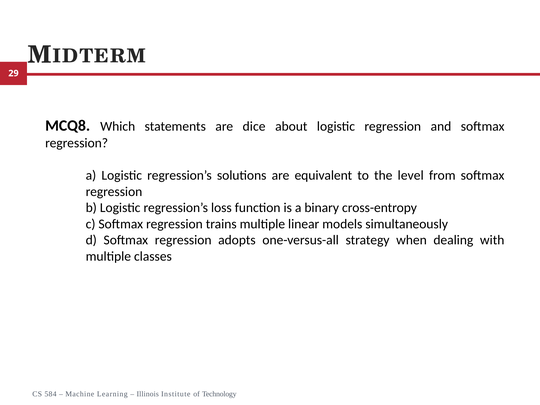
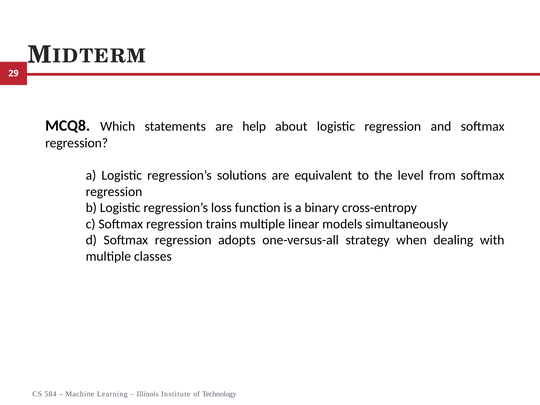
dice: dice -> help (254, 126)
